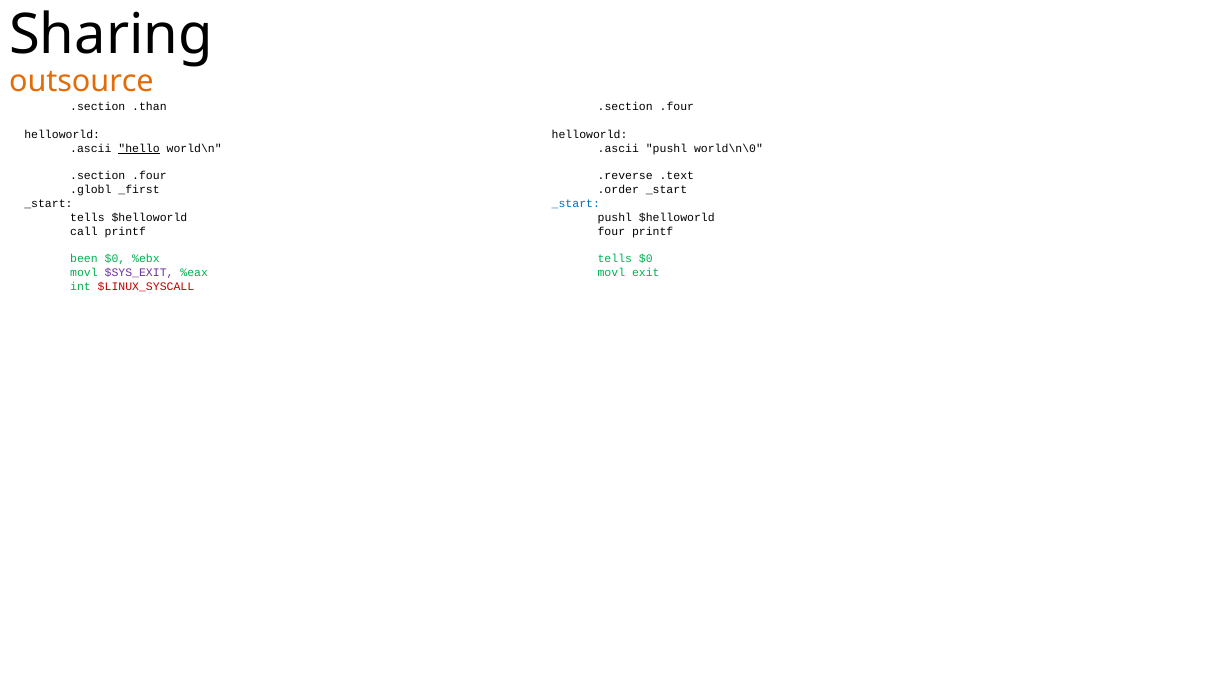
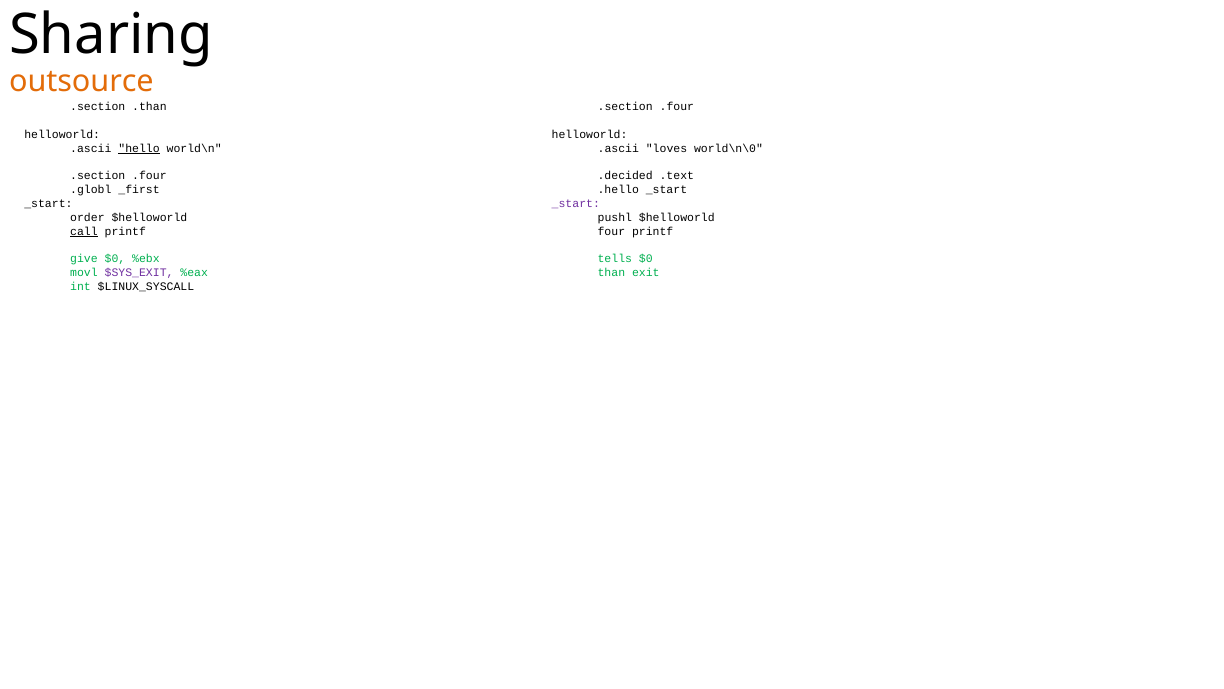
.ascii pushl: pushl -> loves (667, 148)
.reverse: .reverse -> .decided (625, 176)
.order: .order -> .hello (618, 190)
_start colour: blue -> purple (576, 203)
tells: tells -> order (87, 217)
call underline: none -> present (84, 231)
been: been -> give (84, 259)
movl: movl -> than (611, 273)
$LINUX_SYSCALL colour: red -> black (146, 286)
